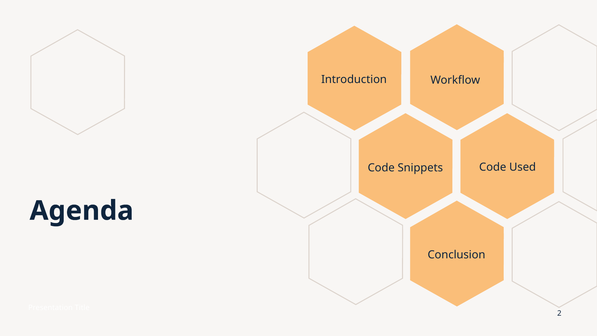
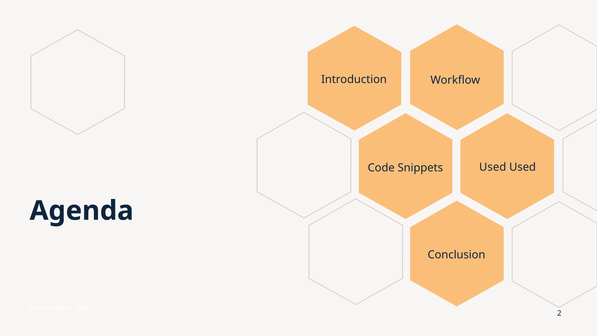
Snippets Code: Code -> Used (493, 167)
